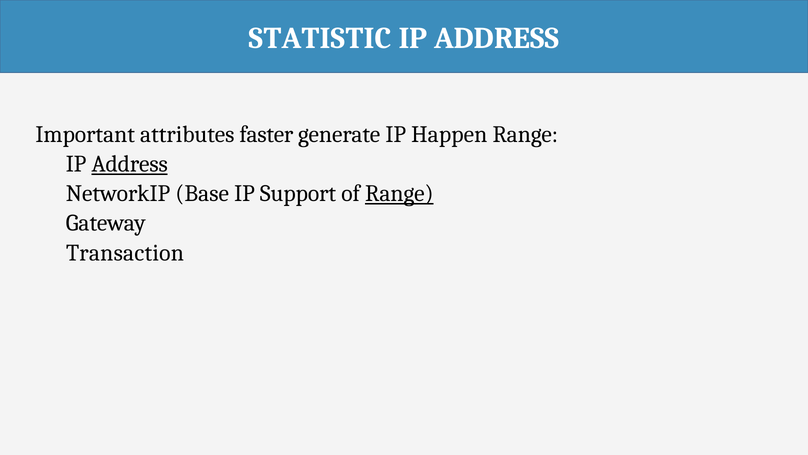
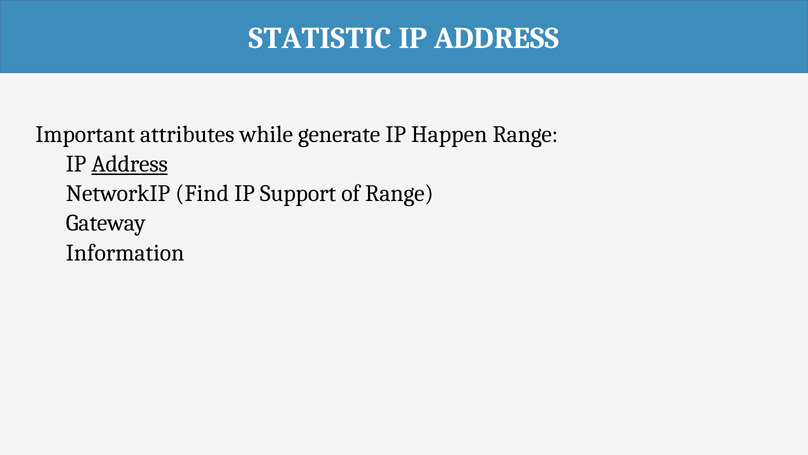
faster: faster -> while (266, 134)
Base: Base -> Find (202, 193)
Range underline: present -> none (399, 193)
Transaction: Transaction -> Information (125, 253)
